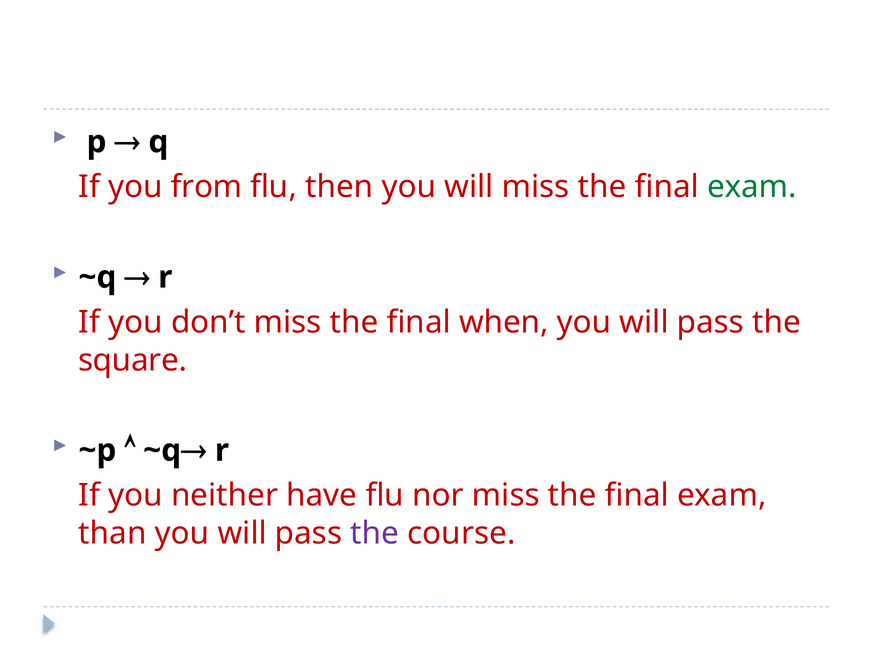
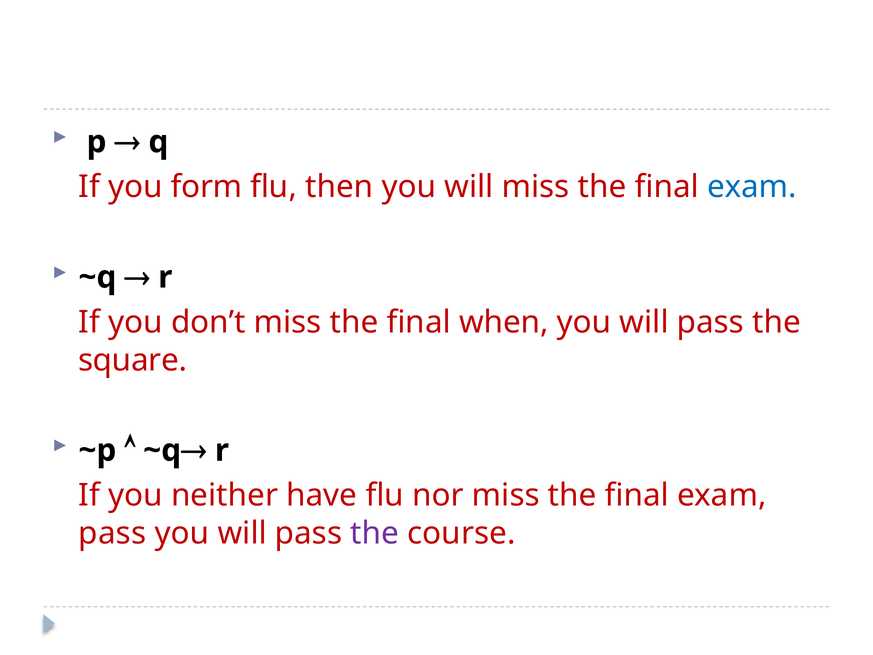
from: from -> form (207, 187)
exam colour: green -> blue (752, 187)
than: than -> pass (112, 533)
